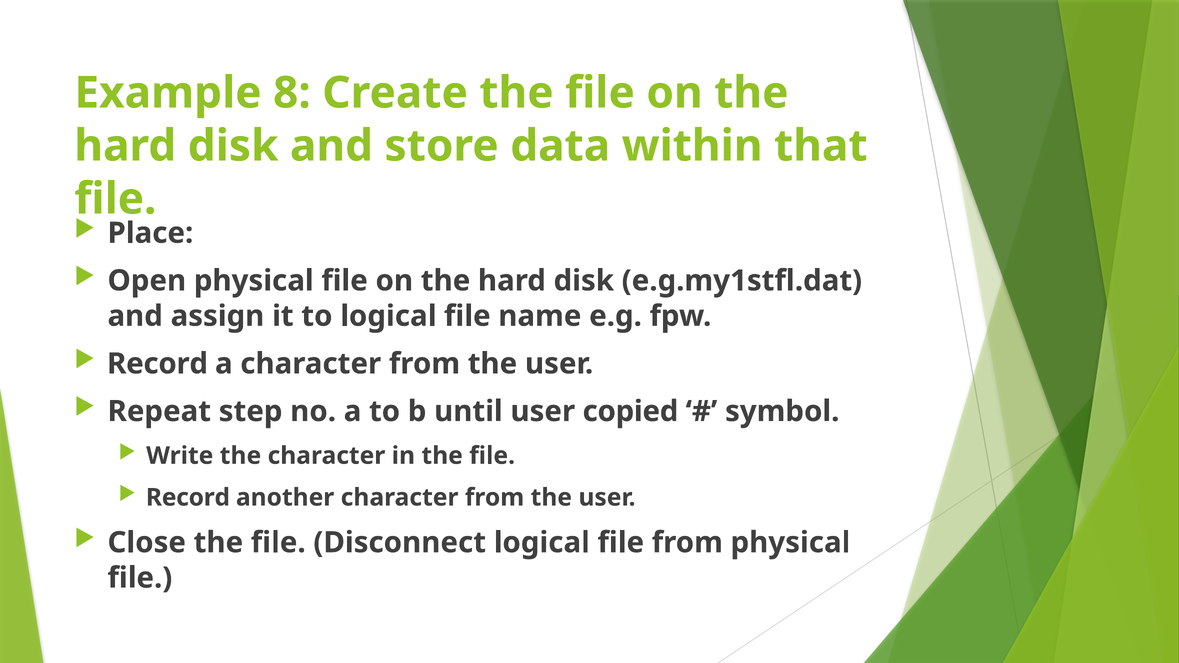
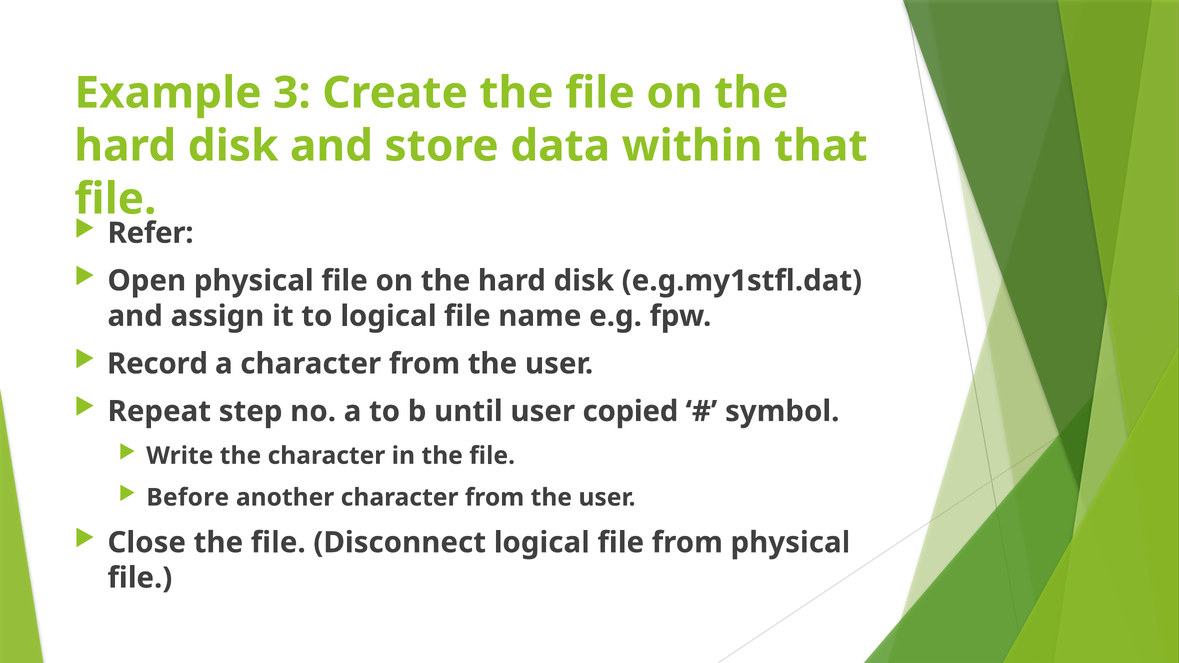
8: 8 -> 3 (292, 93)
Place: Place -> Refer (151, 233)
Record: Record -> Before (188, 498)
